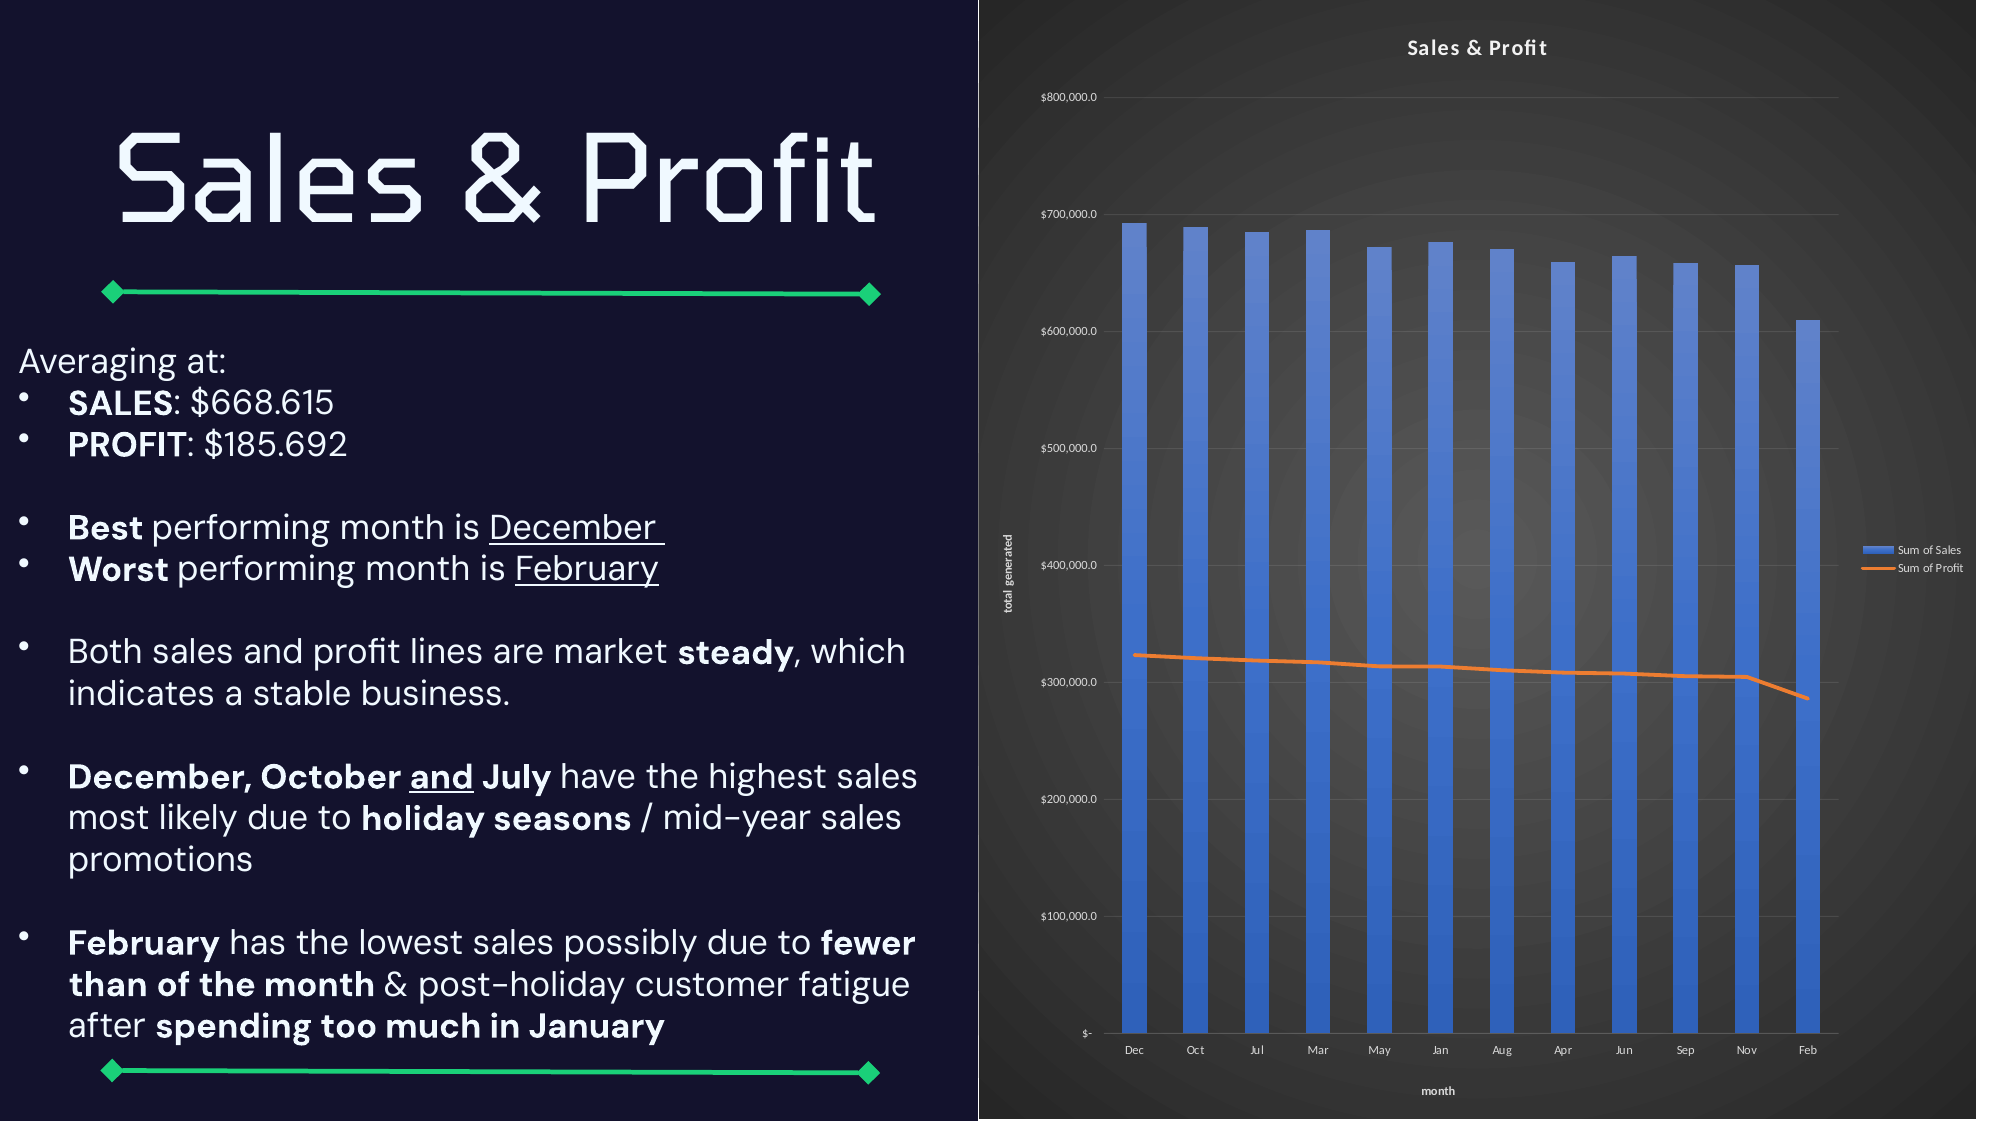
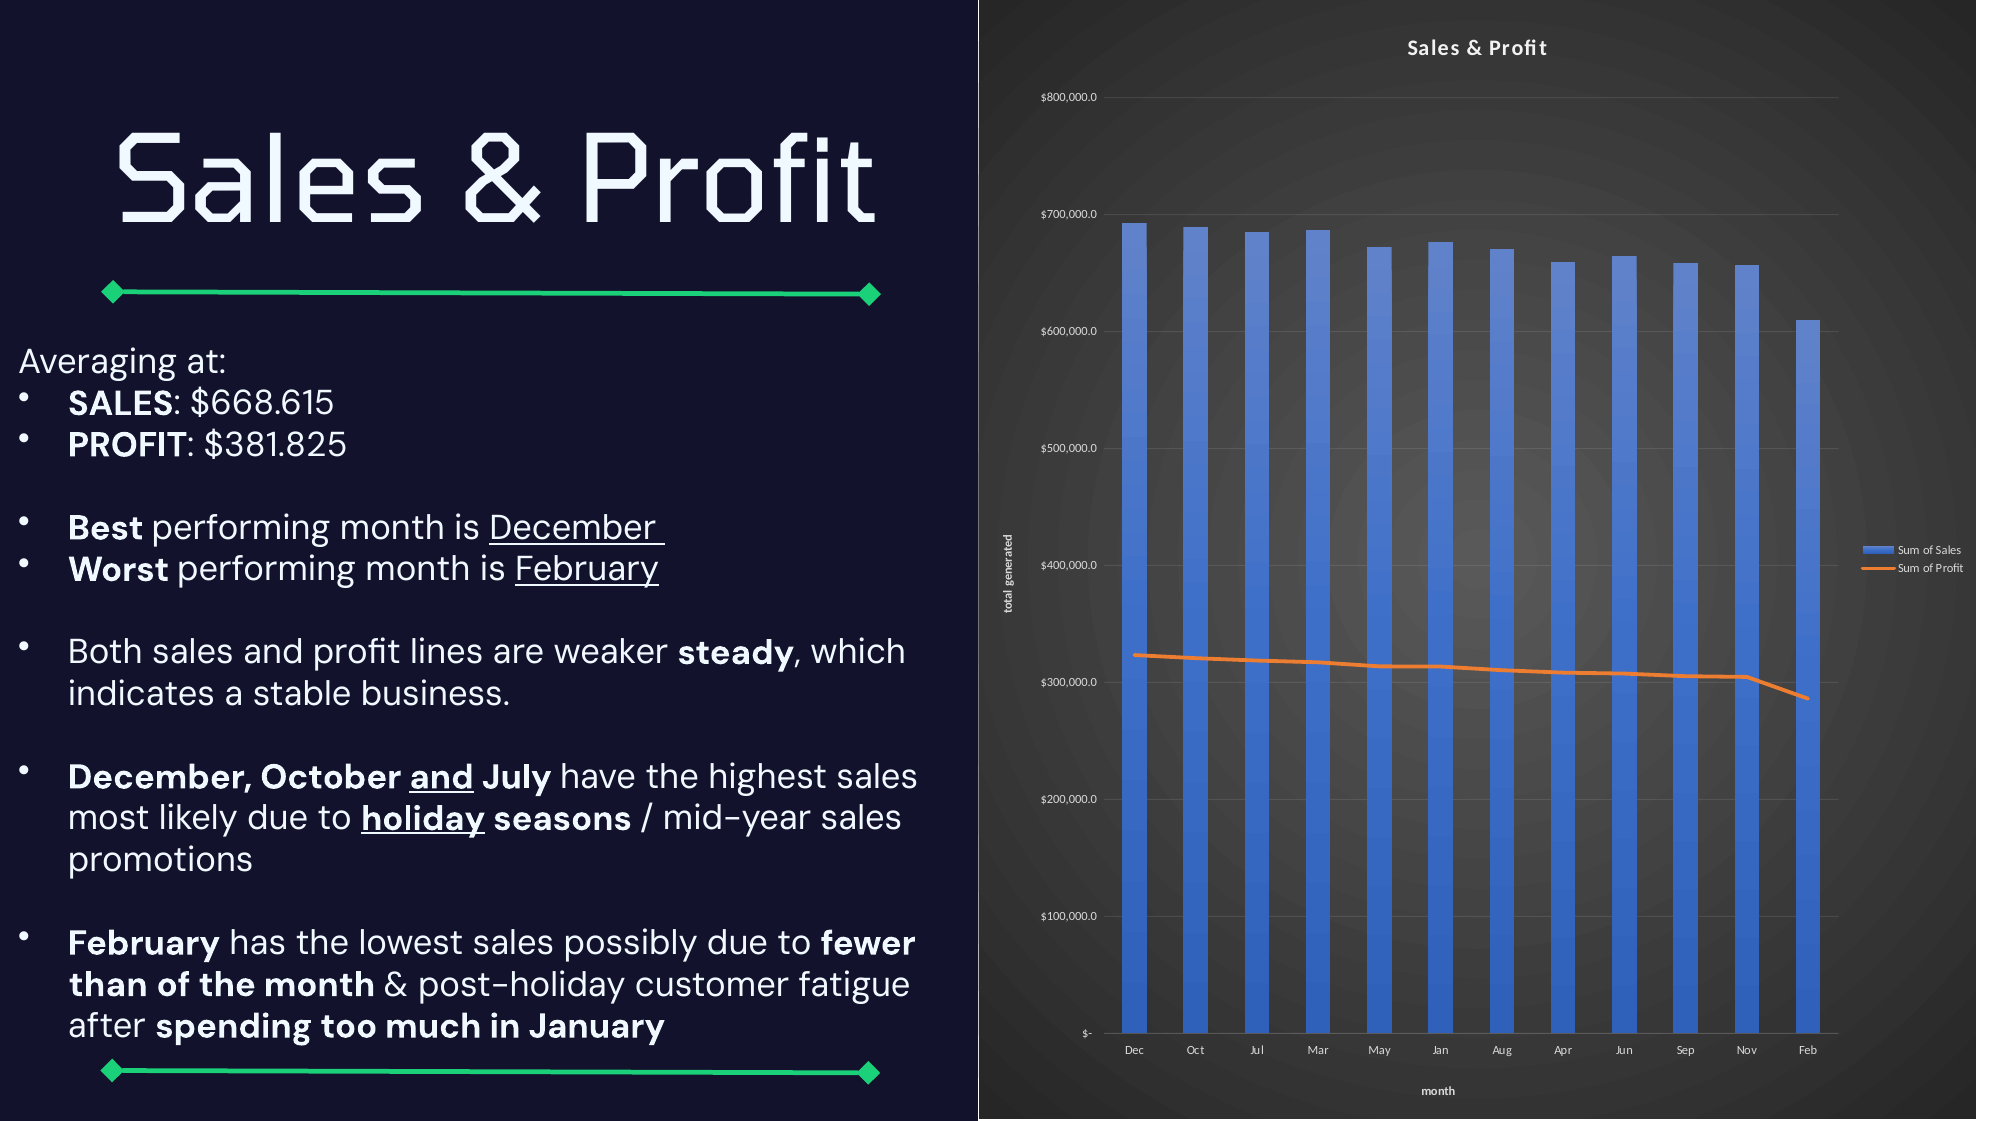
$185.692: $185.692 -> $381.825 (276, 445)
market: market -> weaker (611, 653)
holiday underline: none -> present (423, 819)
